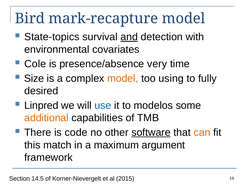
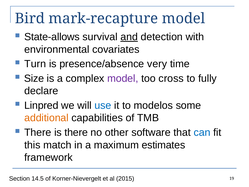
State-topics: State-topics -> State-allows (52, 37)
Cole: Cole -> Turn (35, 64)
model colour: orange -> purple (123, 78)
using: using -> cross (171, 78)
desired: desired -> declare (41, 91)
is code: code -> there (76, 132)
software underline: present -> none (151, 132)
can colour: orange -> blue (202, 132)
argument: argument -> estimates (163, 145)
